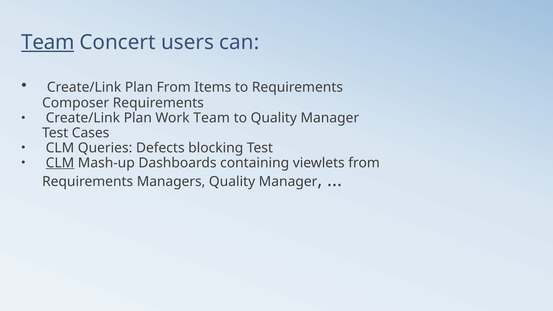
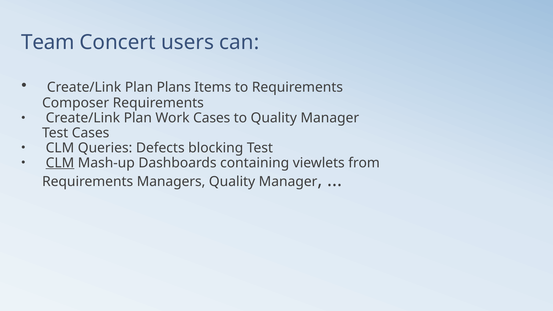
Team underline: present -> none (48, 42)
Plan From: From -> Plans (174, 87)
Work Team: Team -> Cases (212, 118)
